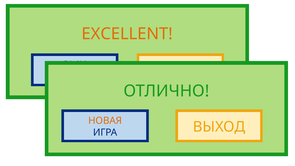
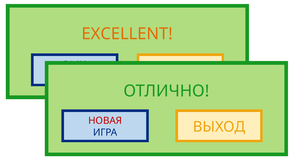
НОВАЯ colour: orange -> red (105, 121)
